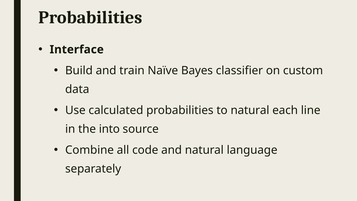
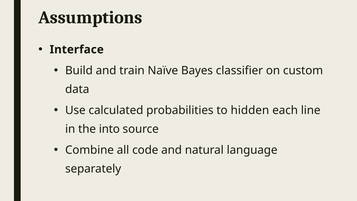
Probabilities: Probabilities -> Assumptions (90, 17)
to natural: natural -> hidden (250, 110)
